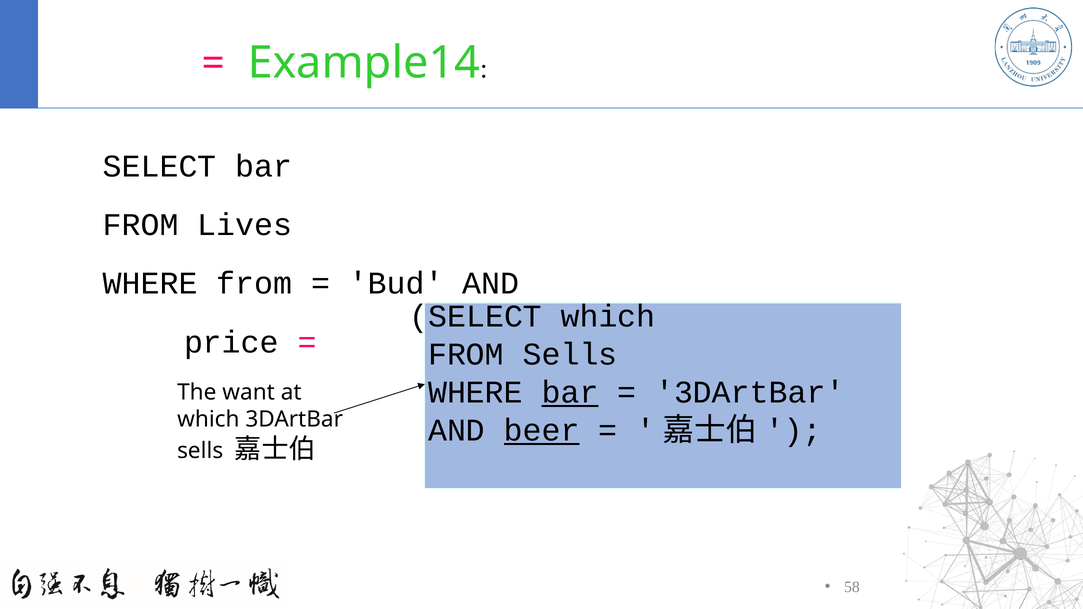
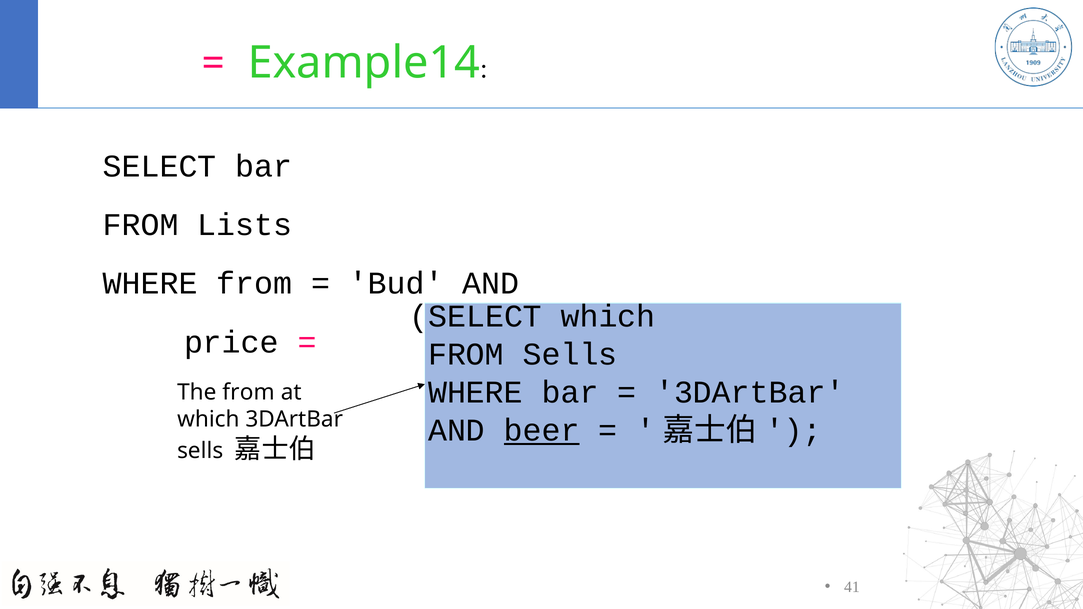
Lives: Lives -> Lists (245, 225)
bar underline: present -> none (570, 392)
The want: want -> from (249, 392)
58: 58 -> 41 (852, 587)
